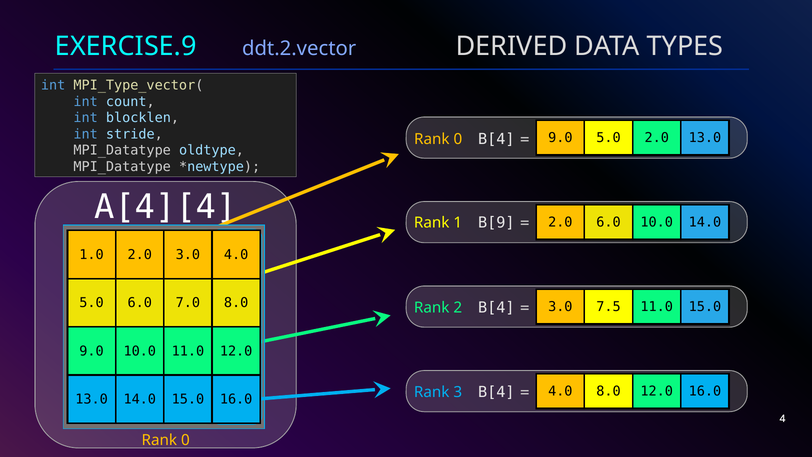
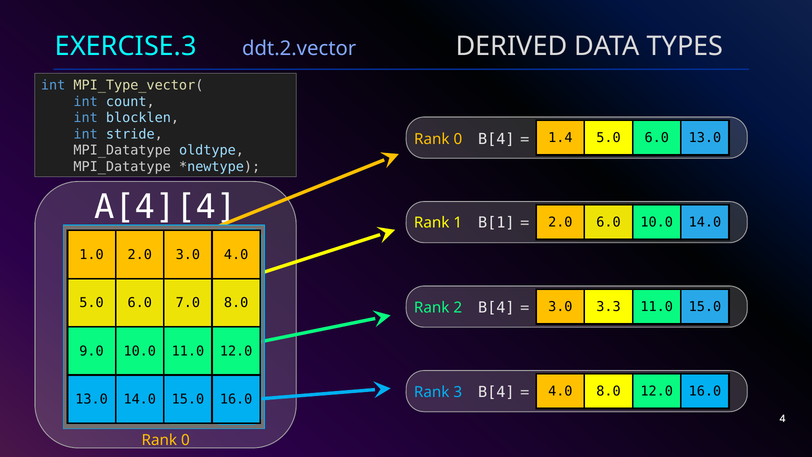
EXERCISE.9: EXERCISE.9 -> EXERCISE.3 (126, 46)
9.0: 9.0 -> 1.4 (560, 138)
2.0: 2.0 -> 6.0 (657, 138)
B[9: B[9 -> B[1 (496, 223)
7.5: 7.5 -> 3.3 (609, 307)
